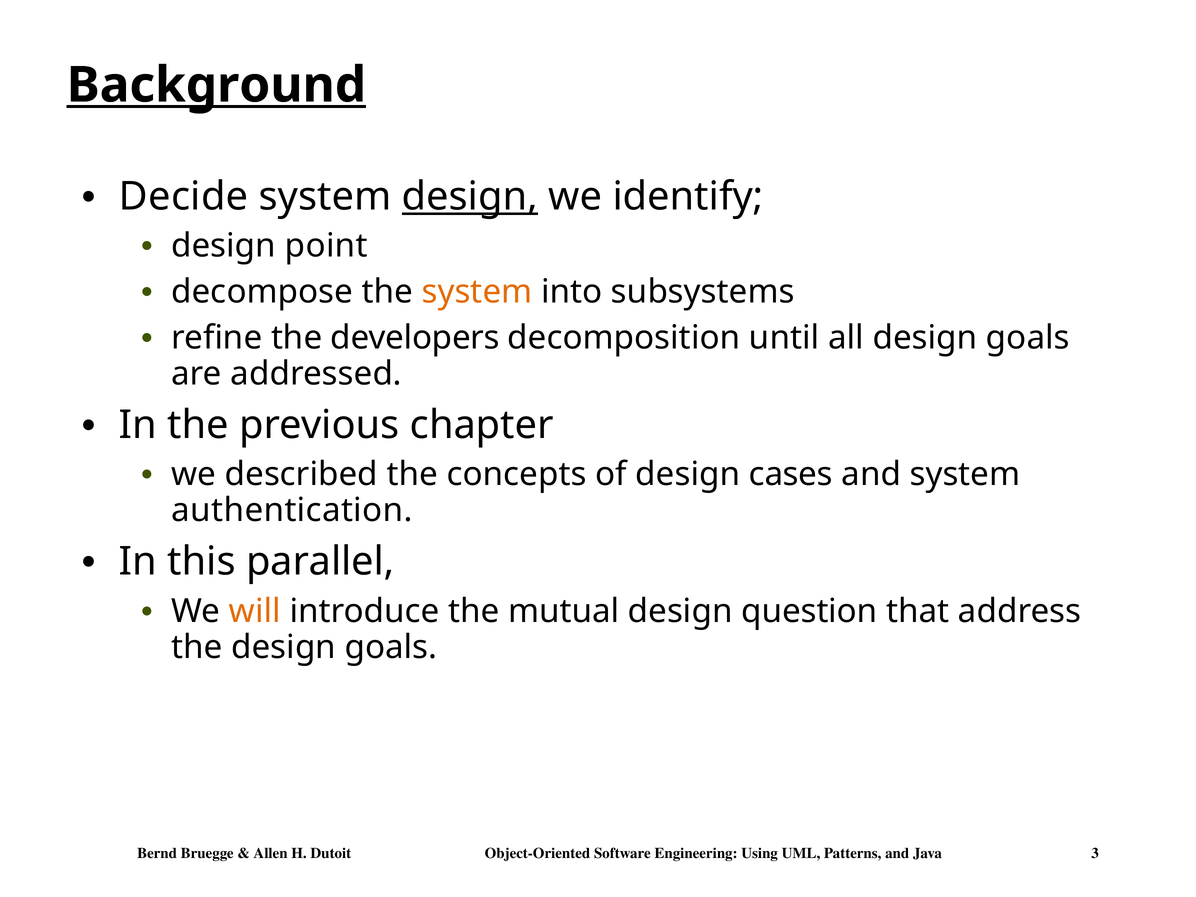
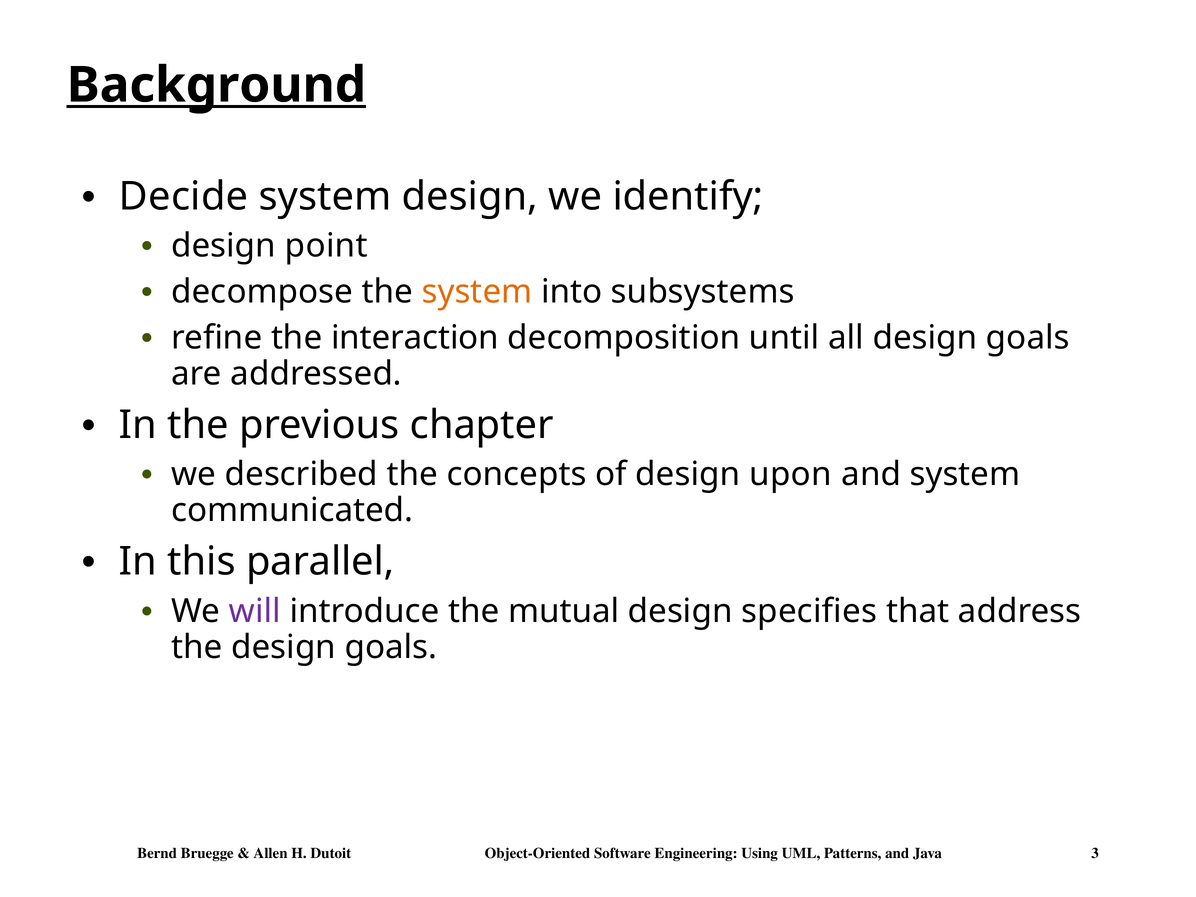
design underline: present -> none (470, 197)
developers: developers -> interaction (415, 338)
cases: cases -> upon (791, 474)
authentication: authentication -> communicated (292, 510)
will colour: orange -> purple (255, 611)
question: question -> specifies (809, 611)
